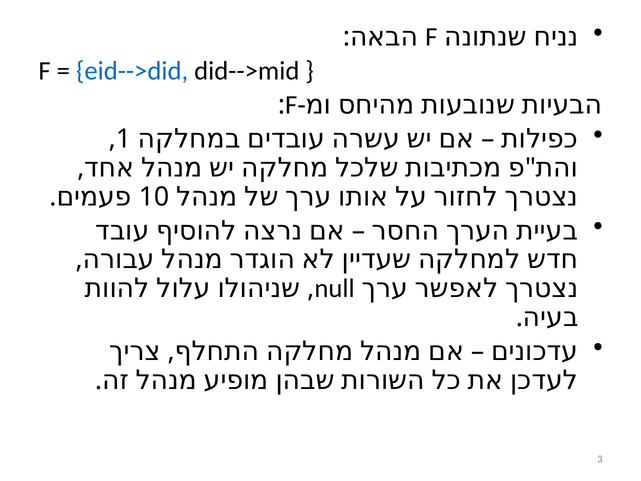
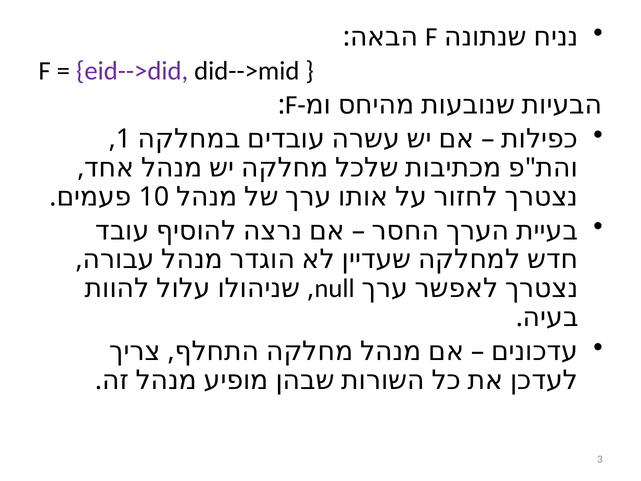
eid-->did colour: blue -> purple (132, 71)
